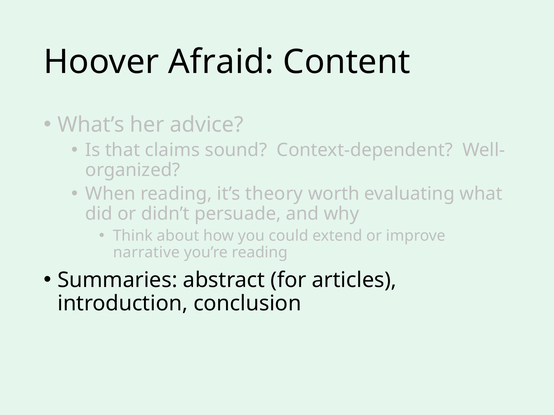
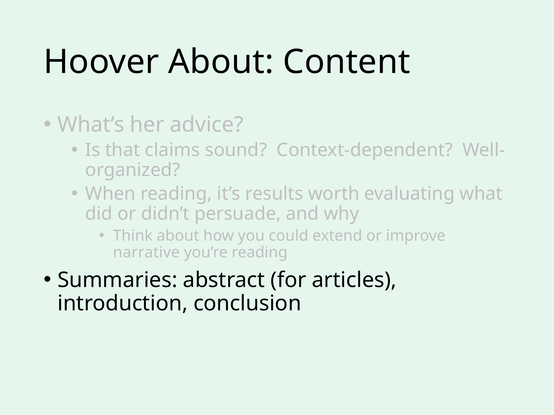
Hoover Afraid: Afraid -> About (221, 62)
theory: theory -> results (274, 194)
